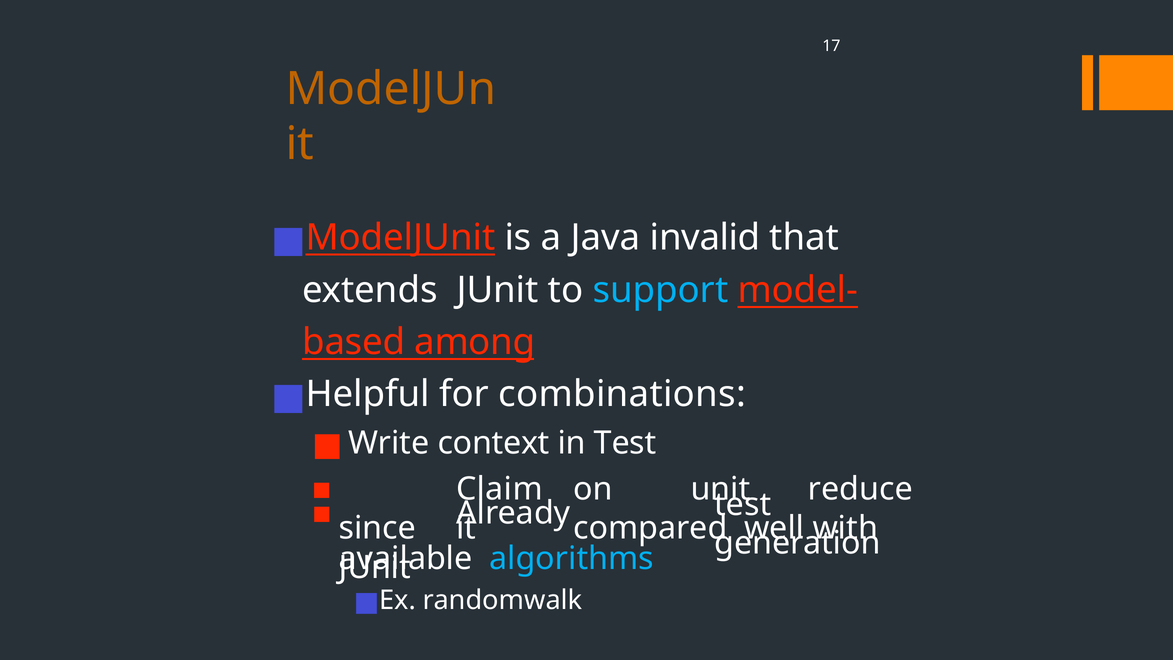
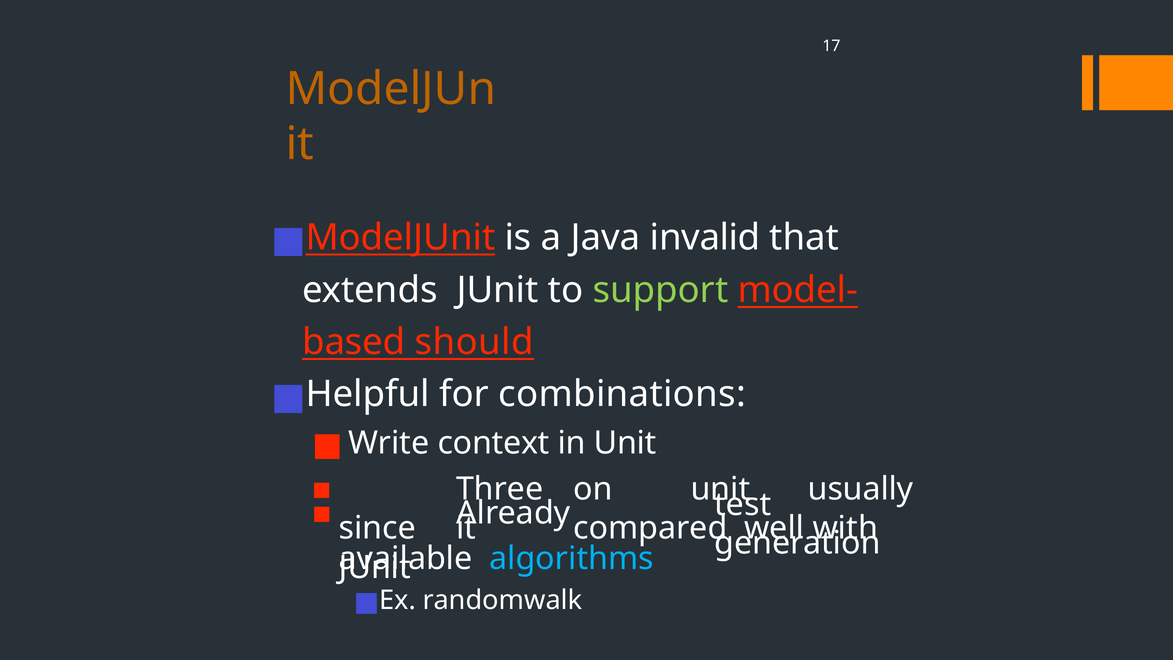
support colour: light blue -> light green (660, 290)
among: among -> should (474, 342)
in Test: Test -> Unit (625, 443)
Claim: Claim -> Three (500, 489)
reduce: reduce -> usually (861, 489)
